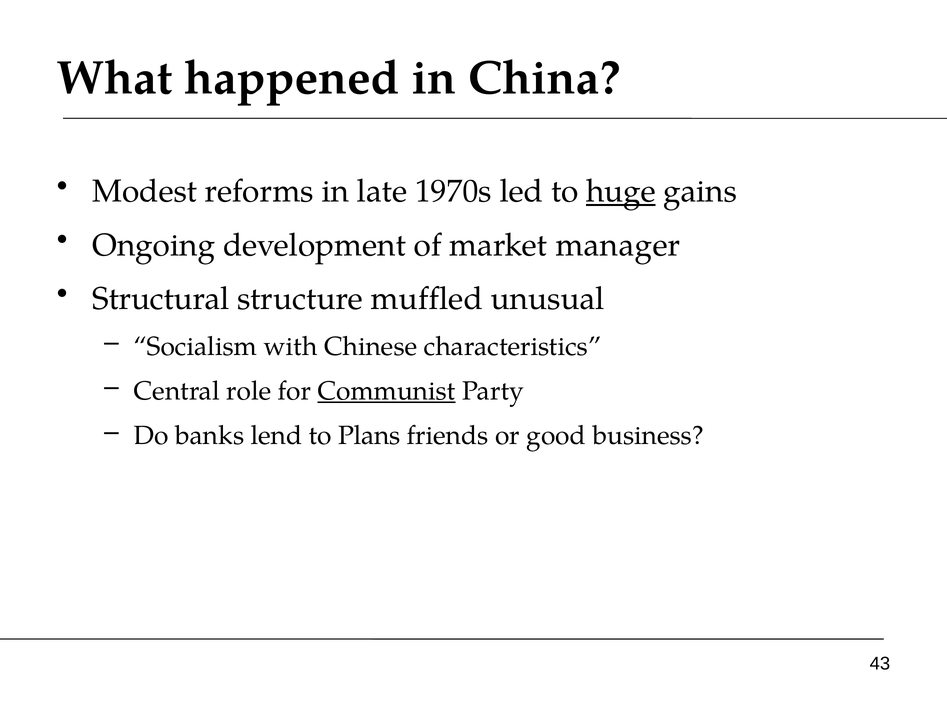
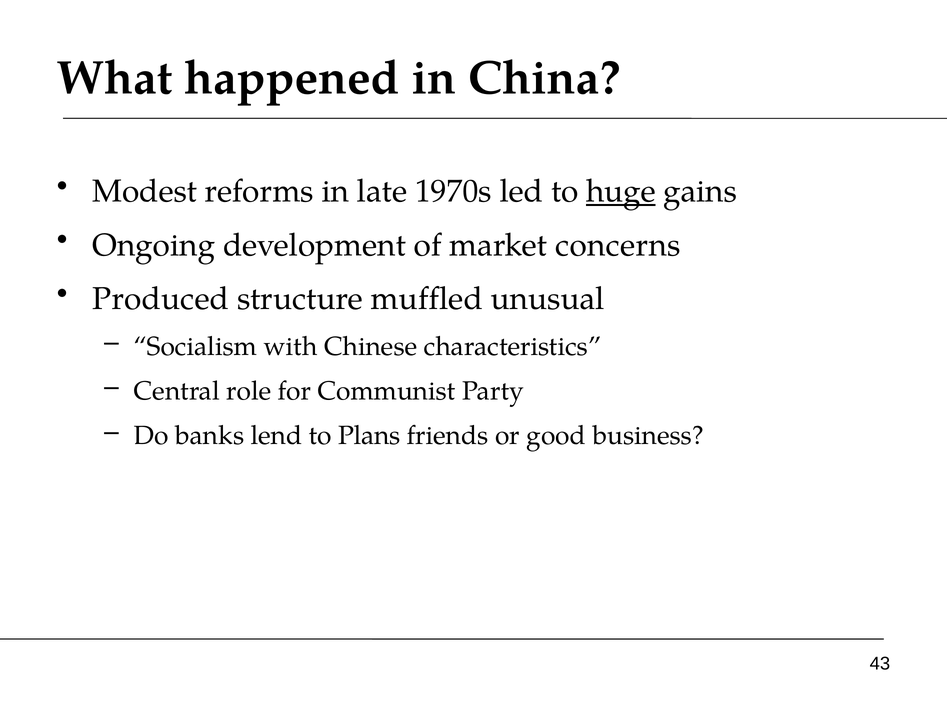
manager: manager -> concerns (618, 245)
Structural: Structural -> Produced (161, 299)
Communist underline: present -> none (387, 391)
